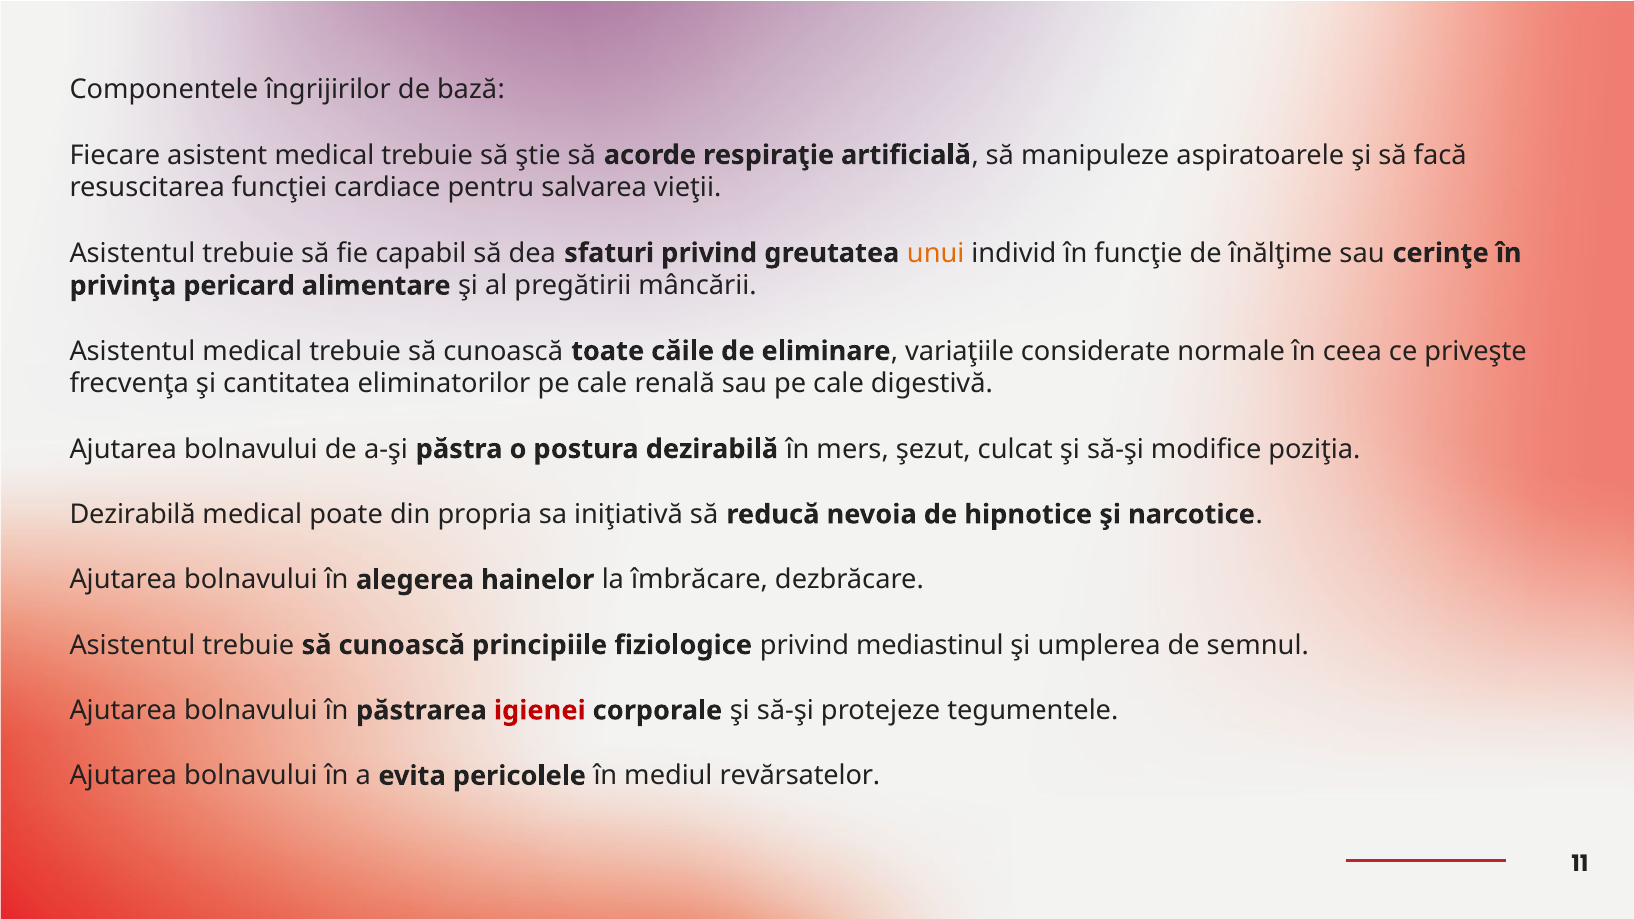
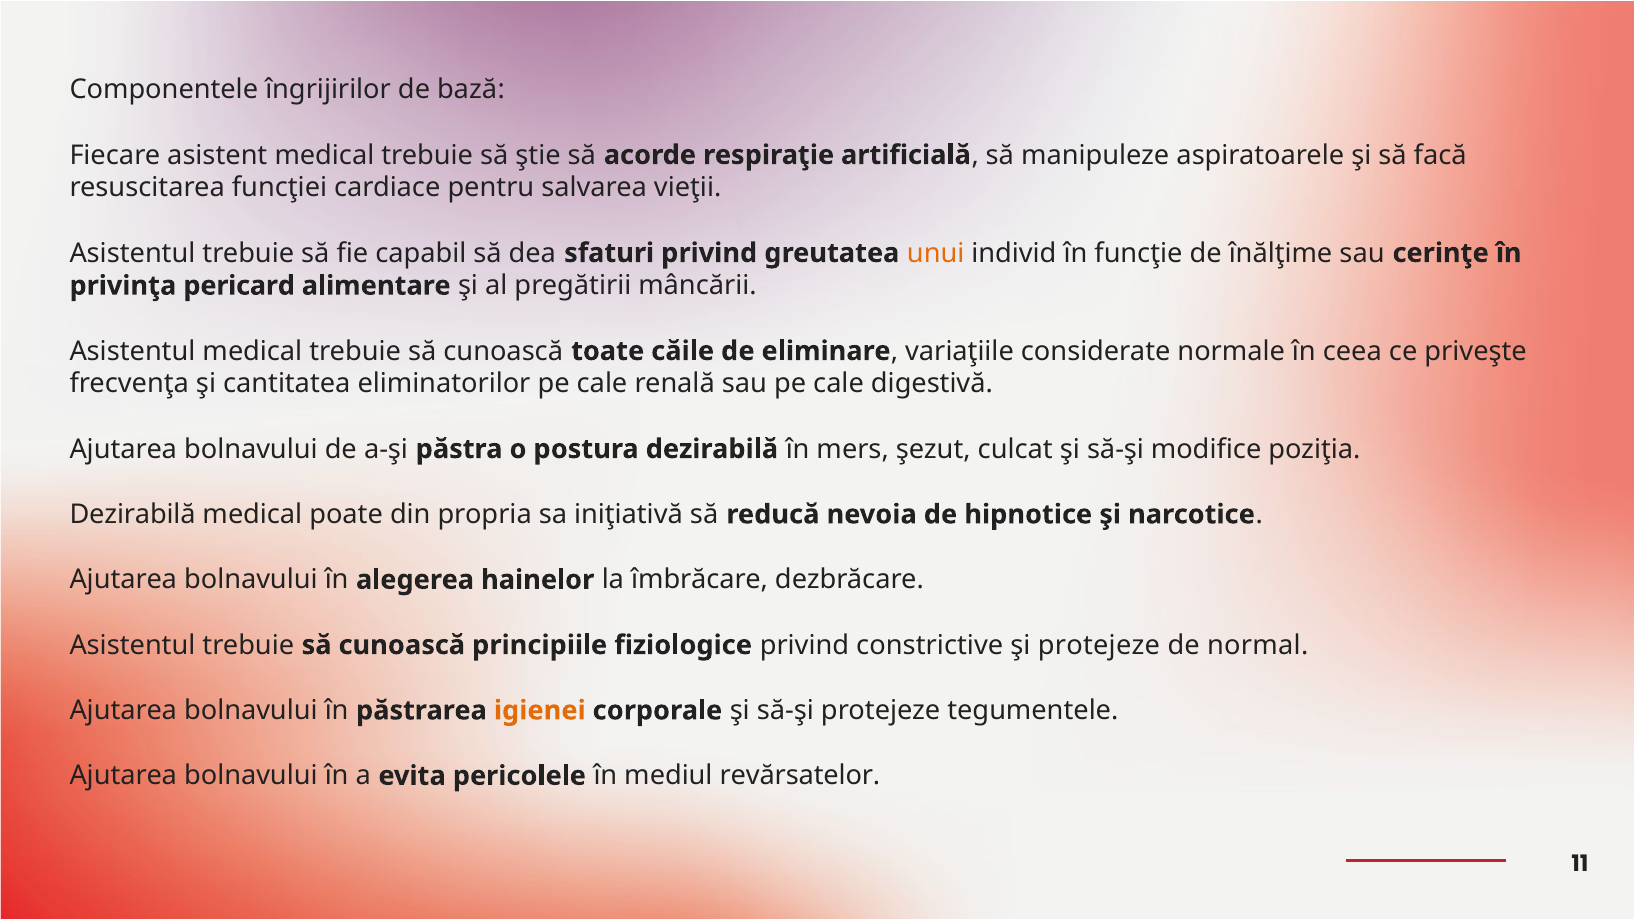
mediastinul: mediastinul -> constrictive (930, 645)
şi umplerea: umplerea -> protejeze (1099, 645)
semnul: semnul -> normal (1258, 645)
igienei colour: red -> orange (540, 711)
